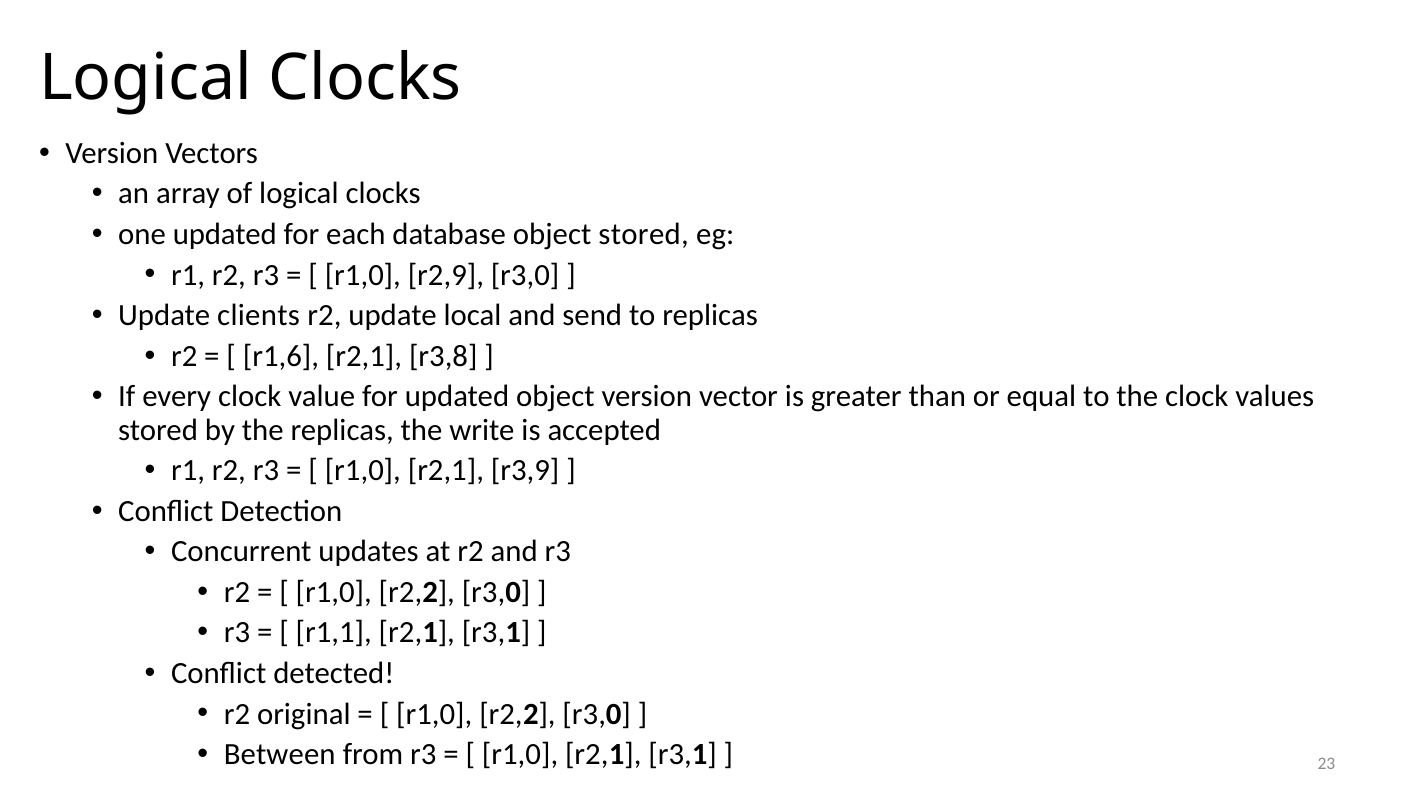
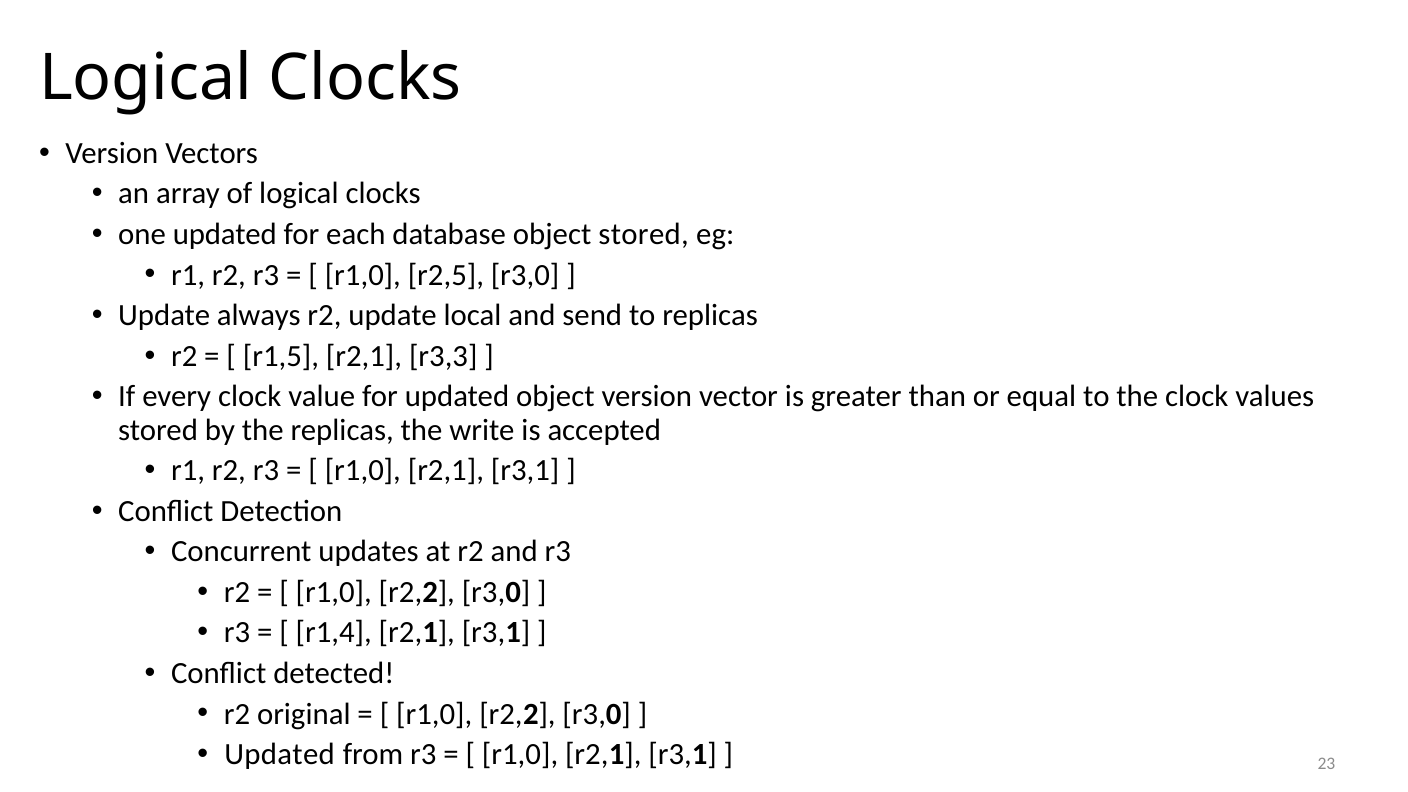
r2,9: r2,9 -> r2,5 (446, 275)
clients: clients -> always (259, 316)
r1,6: r1,6 -> r1,5 (281, 356)
r3,8: r3,8 -> r3,3 (443, 356)
r3,9: r3,9 -> r3,1 (525, 471)
r1,1: r1,1 -> r1,4 (334, 633)
Between: Between -> Updated (280, 755)
